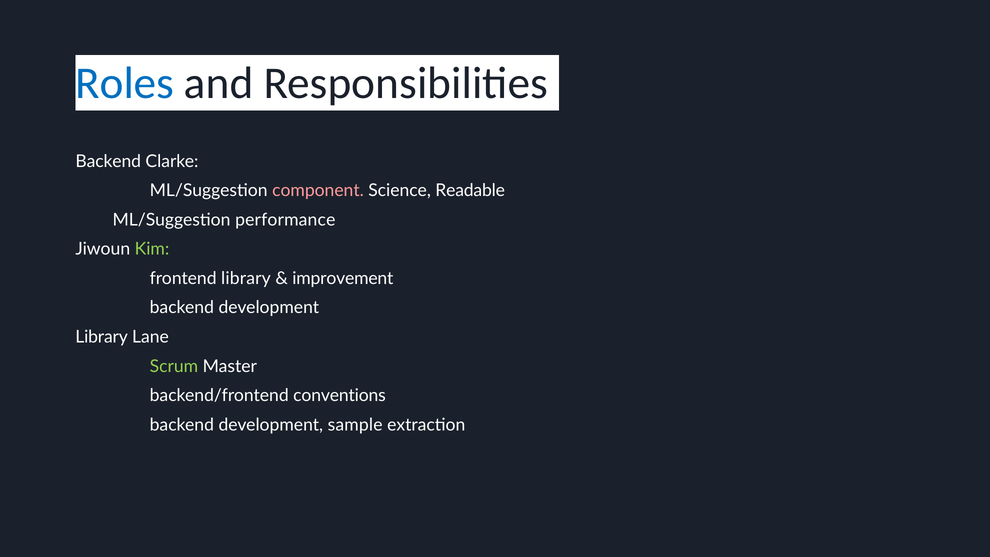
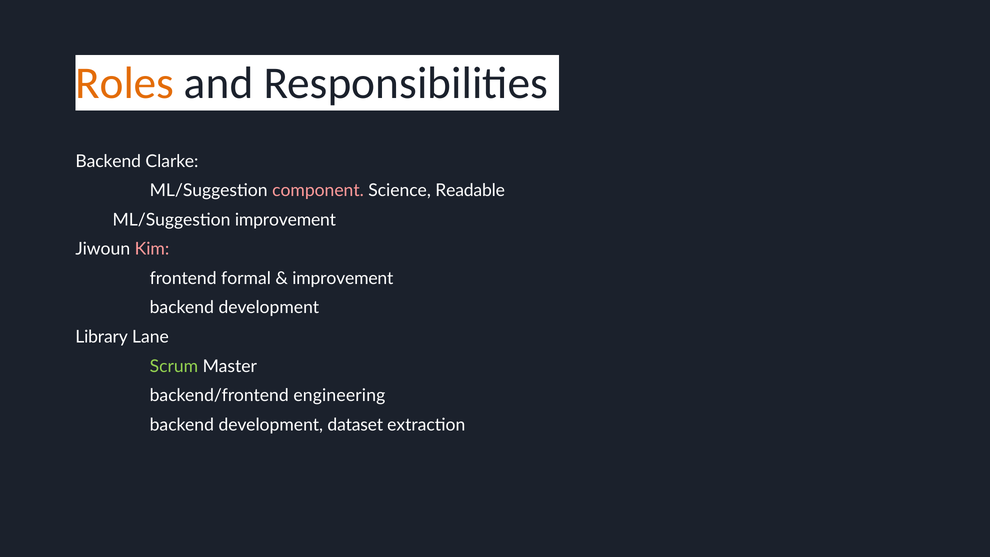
Roles colour: blue -> orange (125, 83)
ML/Suggestion performance: performance -> improvement (285, 220)
Kim colour: light green -> pink (152, 249)
frontend library: library -> formal (246, 278)
conventions: conventions -> engineering (339, 395)
sample: sample -> dataset (355, 425)
